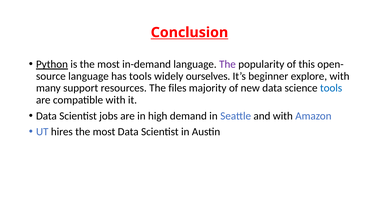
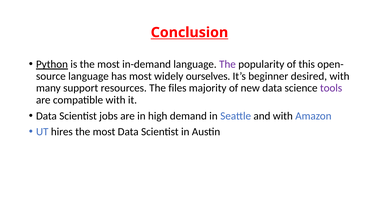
has tools: tools -> most (140, 76)
explore: explore -> desired (309, 76)
tools colour: blue -> purple (331, 88)
